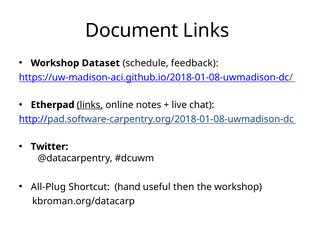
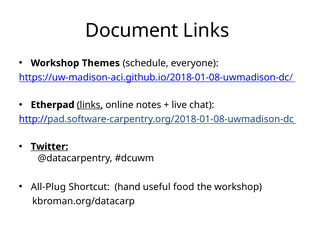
Dataset: Dataset -> Themes (101, 63)
feedback: feedback -> everyone (195, 63)
Twitter underline: none -> present (49, 147)
then: then -> food (184, 187)
